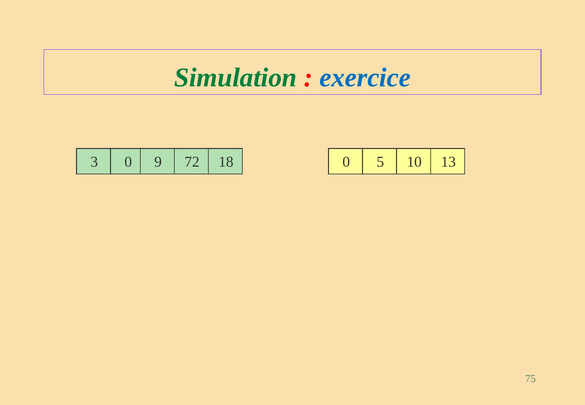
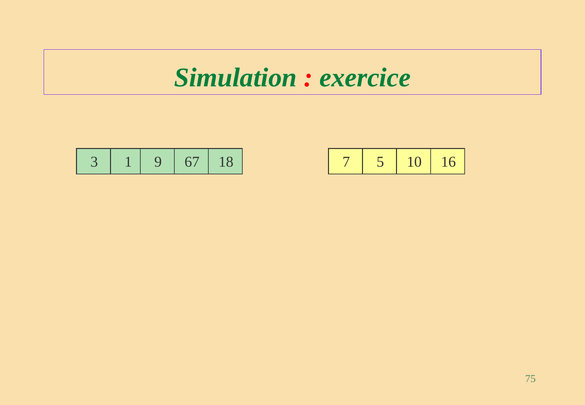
exercice colour: blue -> green (365, 77)
3 0: 0 -> 1 (128, 162)
72: 72 -> 67 (192, 162)
18 0: 0 -> 7 (346, 162)
13: 13 -> 16 (448, 162)
